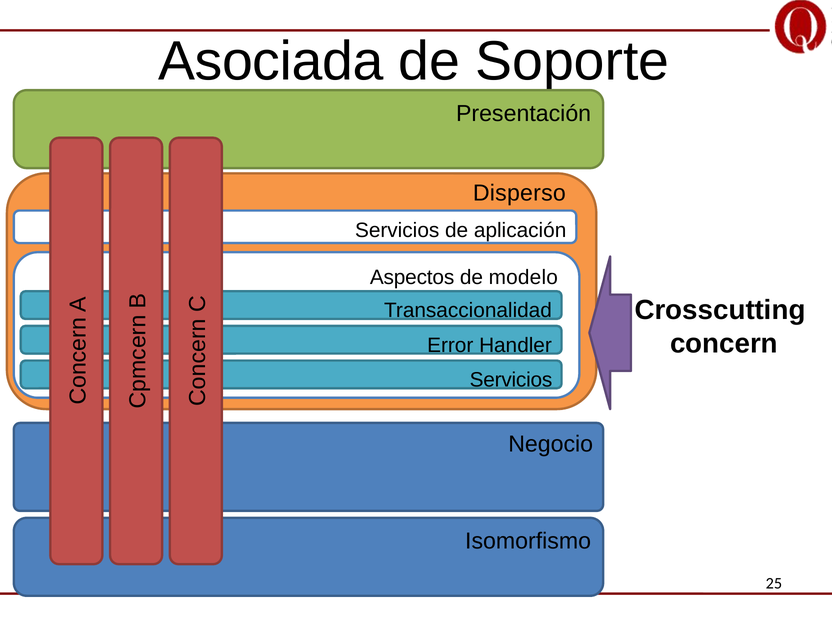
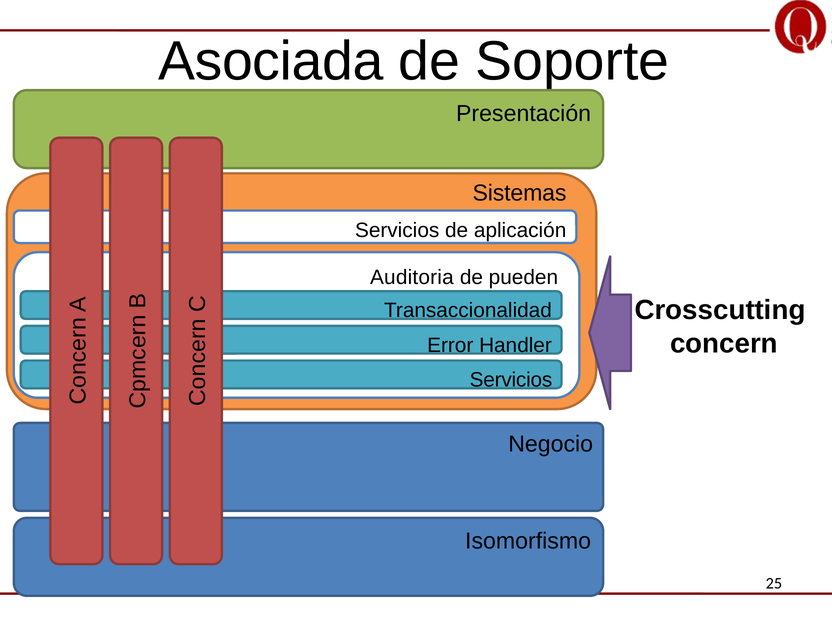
Disperso: Disperso -> Sistemas (520, 193)
Aspectos: Aspectos -> Auditoria (412, 277)
modelo: modelo -> pueden (523, 277)
